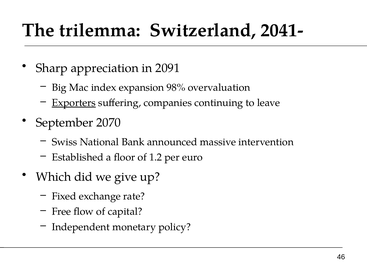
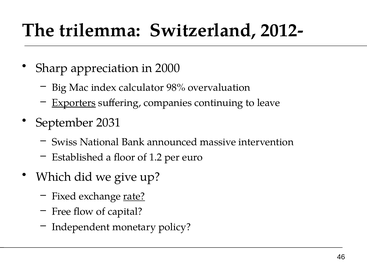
2041-: 2041- -> 2012- (282, 30)
2091: 2091 -> 2000 (168, 68)
expansion: expansion -> calculator (141, 88)
2070: 2070 -> 2031 (109, 123)
rate underline: none -> present (134, 197)
